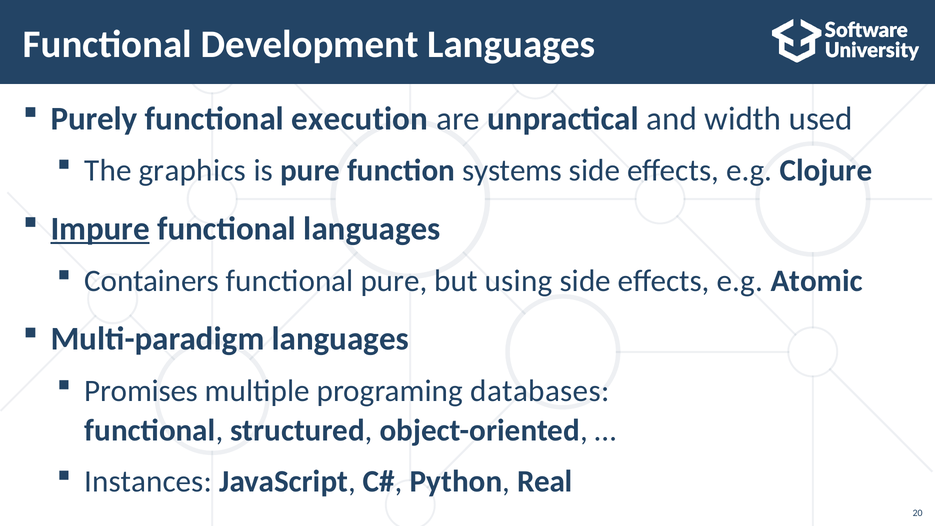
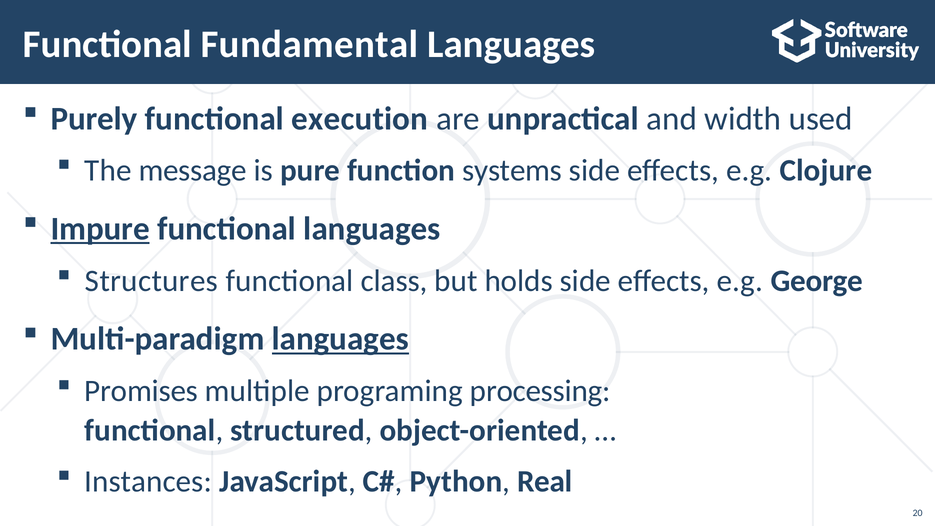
Development: Development -> Fundamental (309, 44)
graphics: graphics -> message (193, 171)
Containers: Containers -> Structures (151, 281)
functional pure: pure -> class (394, 281)
using: using -> holds (519, 281)
Atomic: Atomic -> George (817, 281)
languages underline: none -> present (340, 339)
databases: databases -> processing (540, 391)
